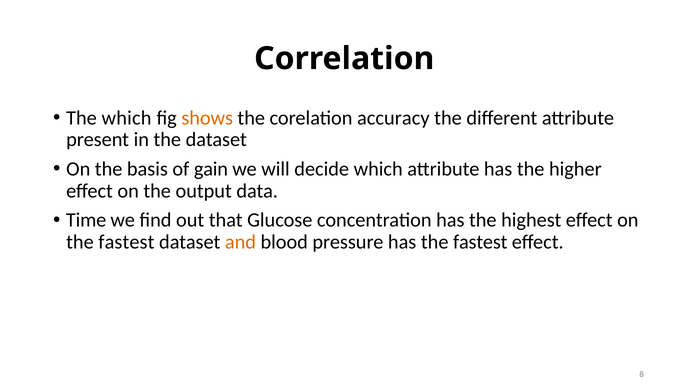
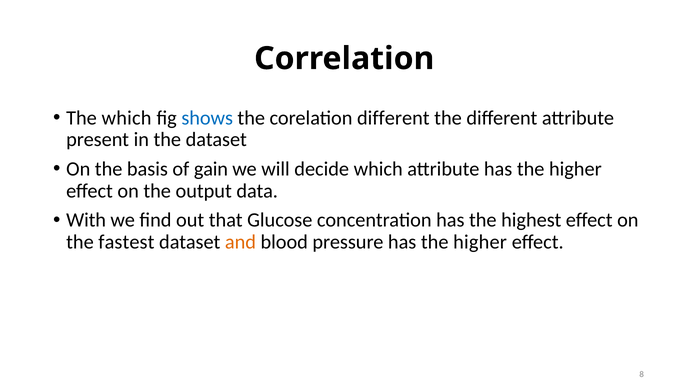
shows colour: orange -> blue (207, 118)
corelation accuracy: accuracy -> different (393, 118)
Time: Time -> With (86, 220)
pressure has the fastest: fastest -> higher (480, 242)
